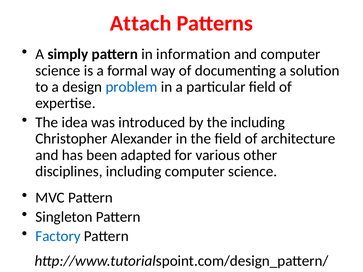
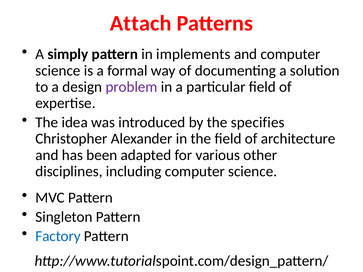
information: information -> implements (193, 54)
problem colour: blue -> purple (132, 87)
the including: including -> specifies (258, 123)
